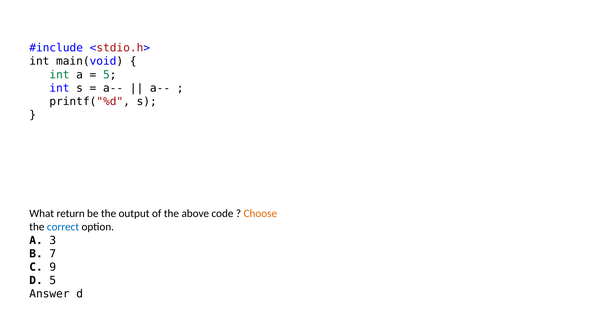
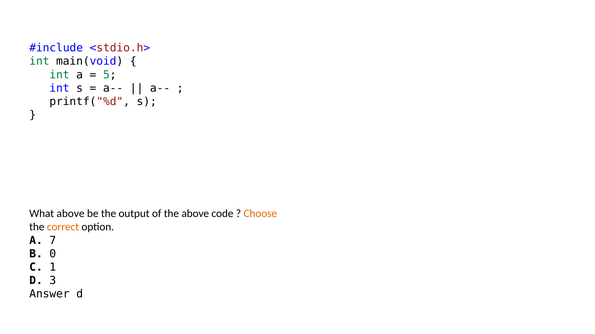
int colour: black -> green (39, 61)
What return: return -> above (71, 214)
correct colour: blue -> orange (63, 227)
3: 3 -> 7 (53, 241)
7: 7 -> 0 (53, 254)
9: 9 -> 1 (53, 268)
D 5: 5 -> 3 (53, 281)
